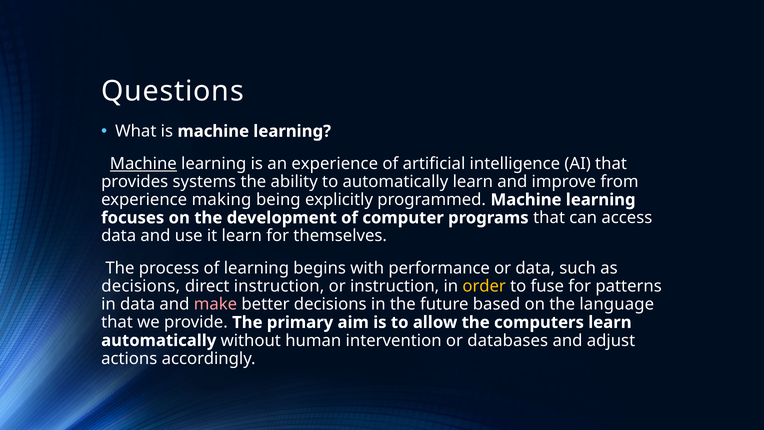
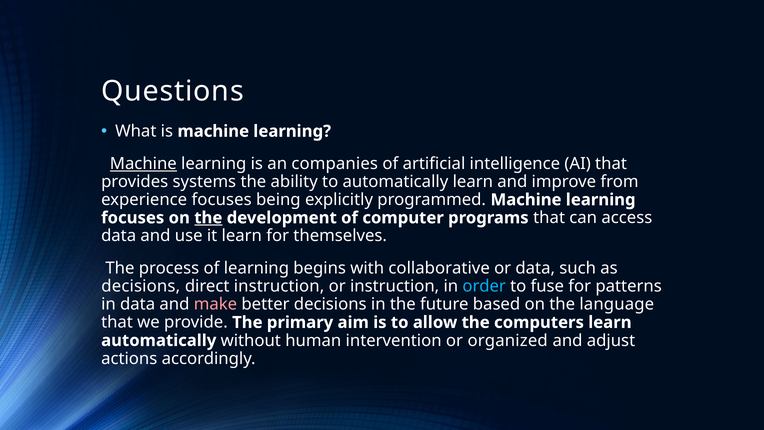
an experience: experience -> companies (335, 164)
experience making: making -> focuses (222, 200)
the underline: none -> present (208, 218)
performance: performance -> collaborative (439, 268)
order colour: yellow -> light blue (484, 286)
databases: databases -> organized (508, 340)
